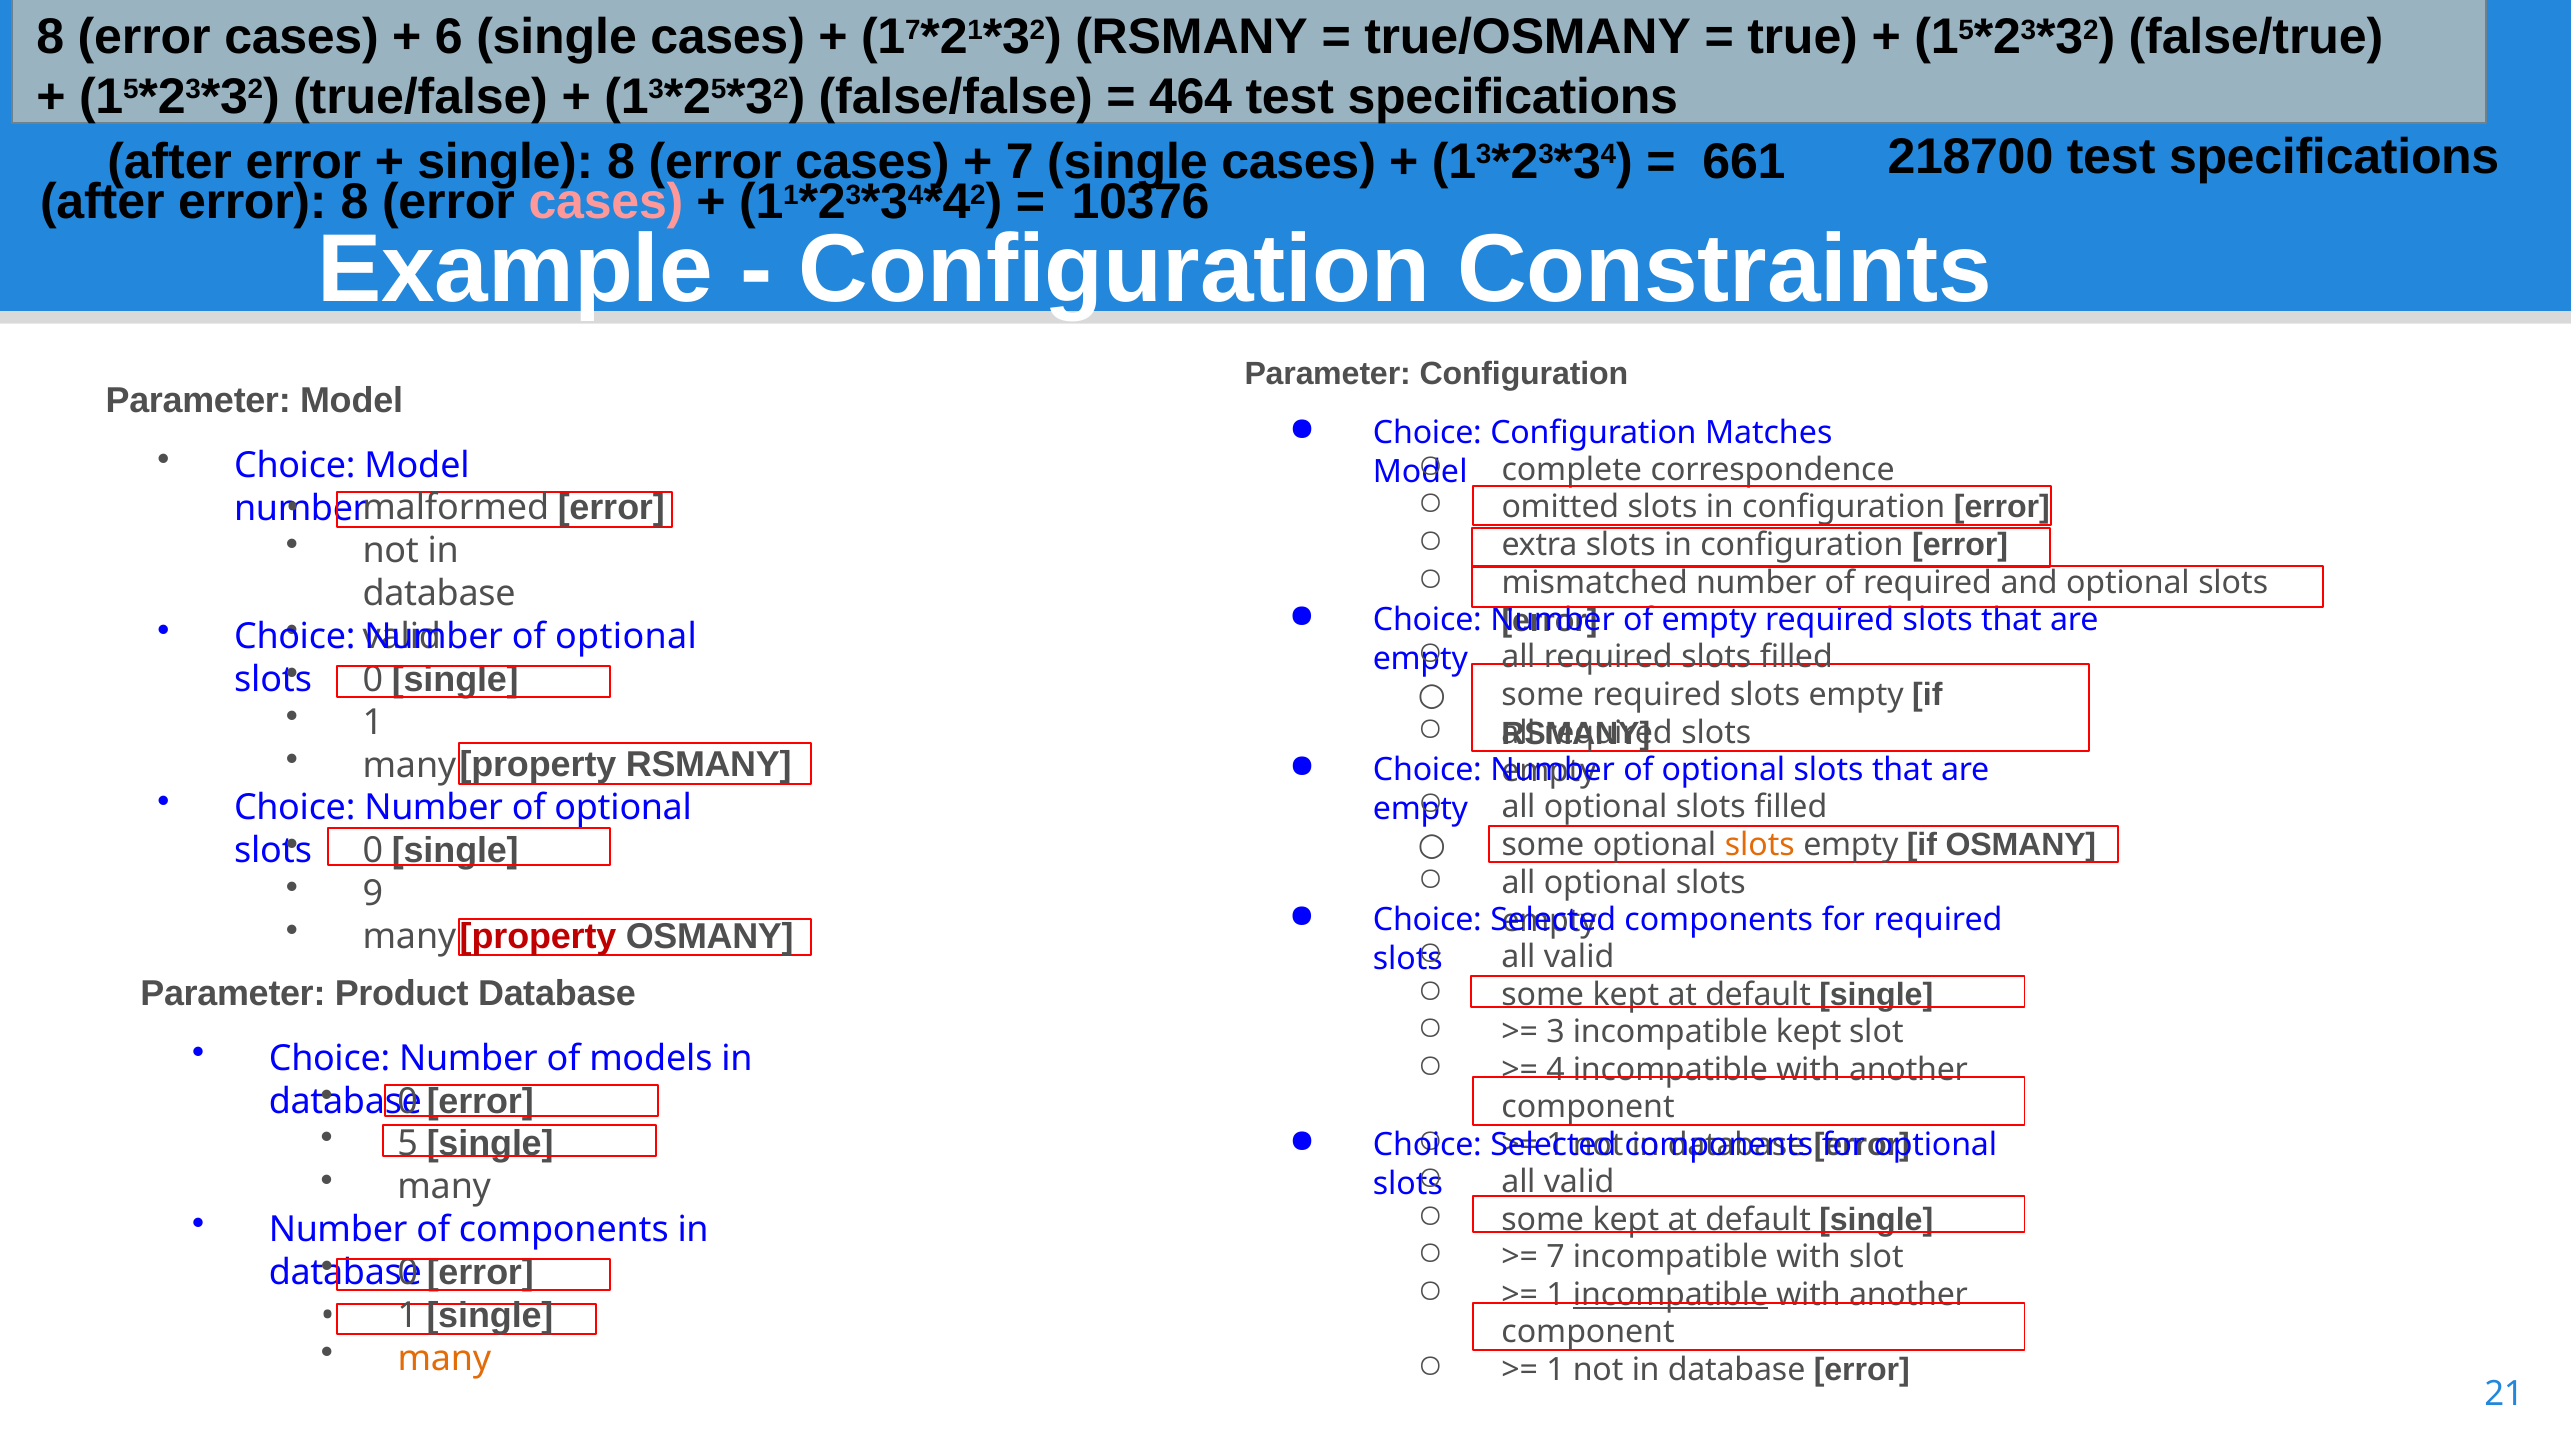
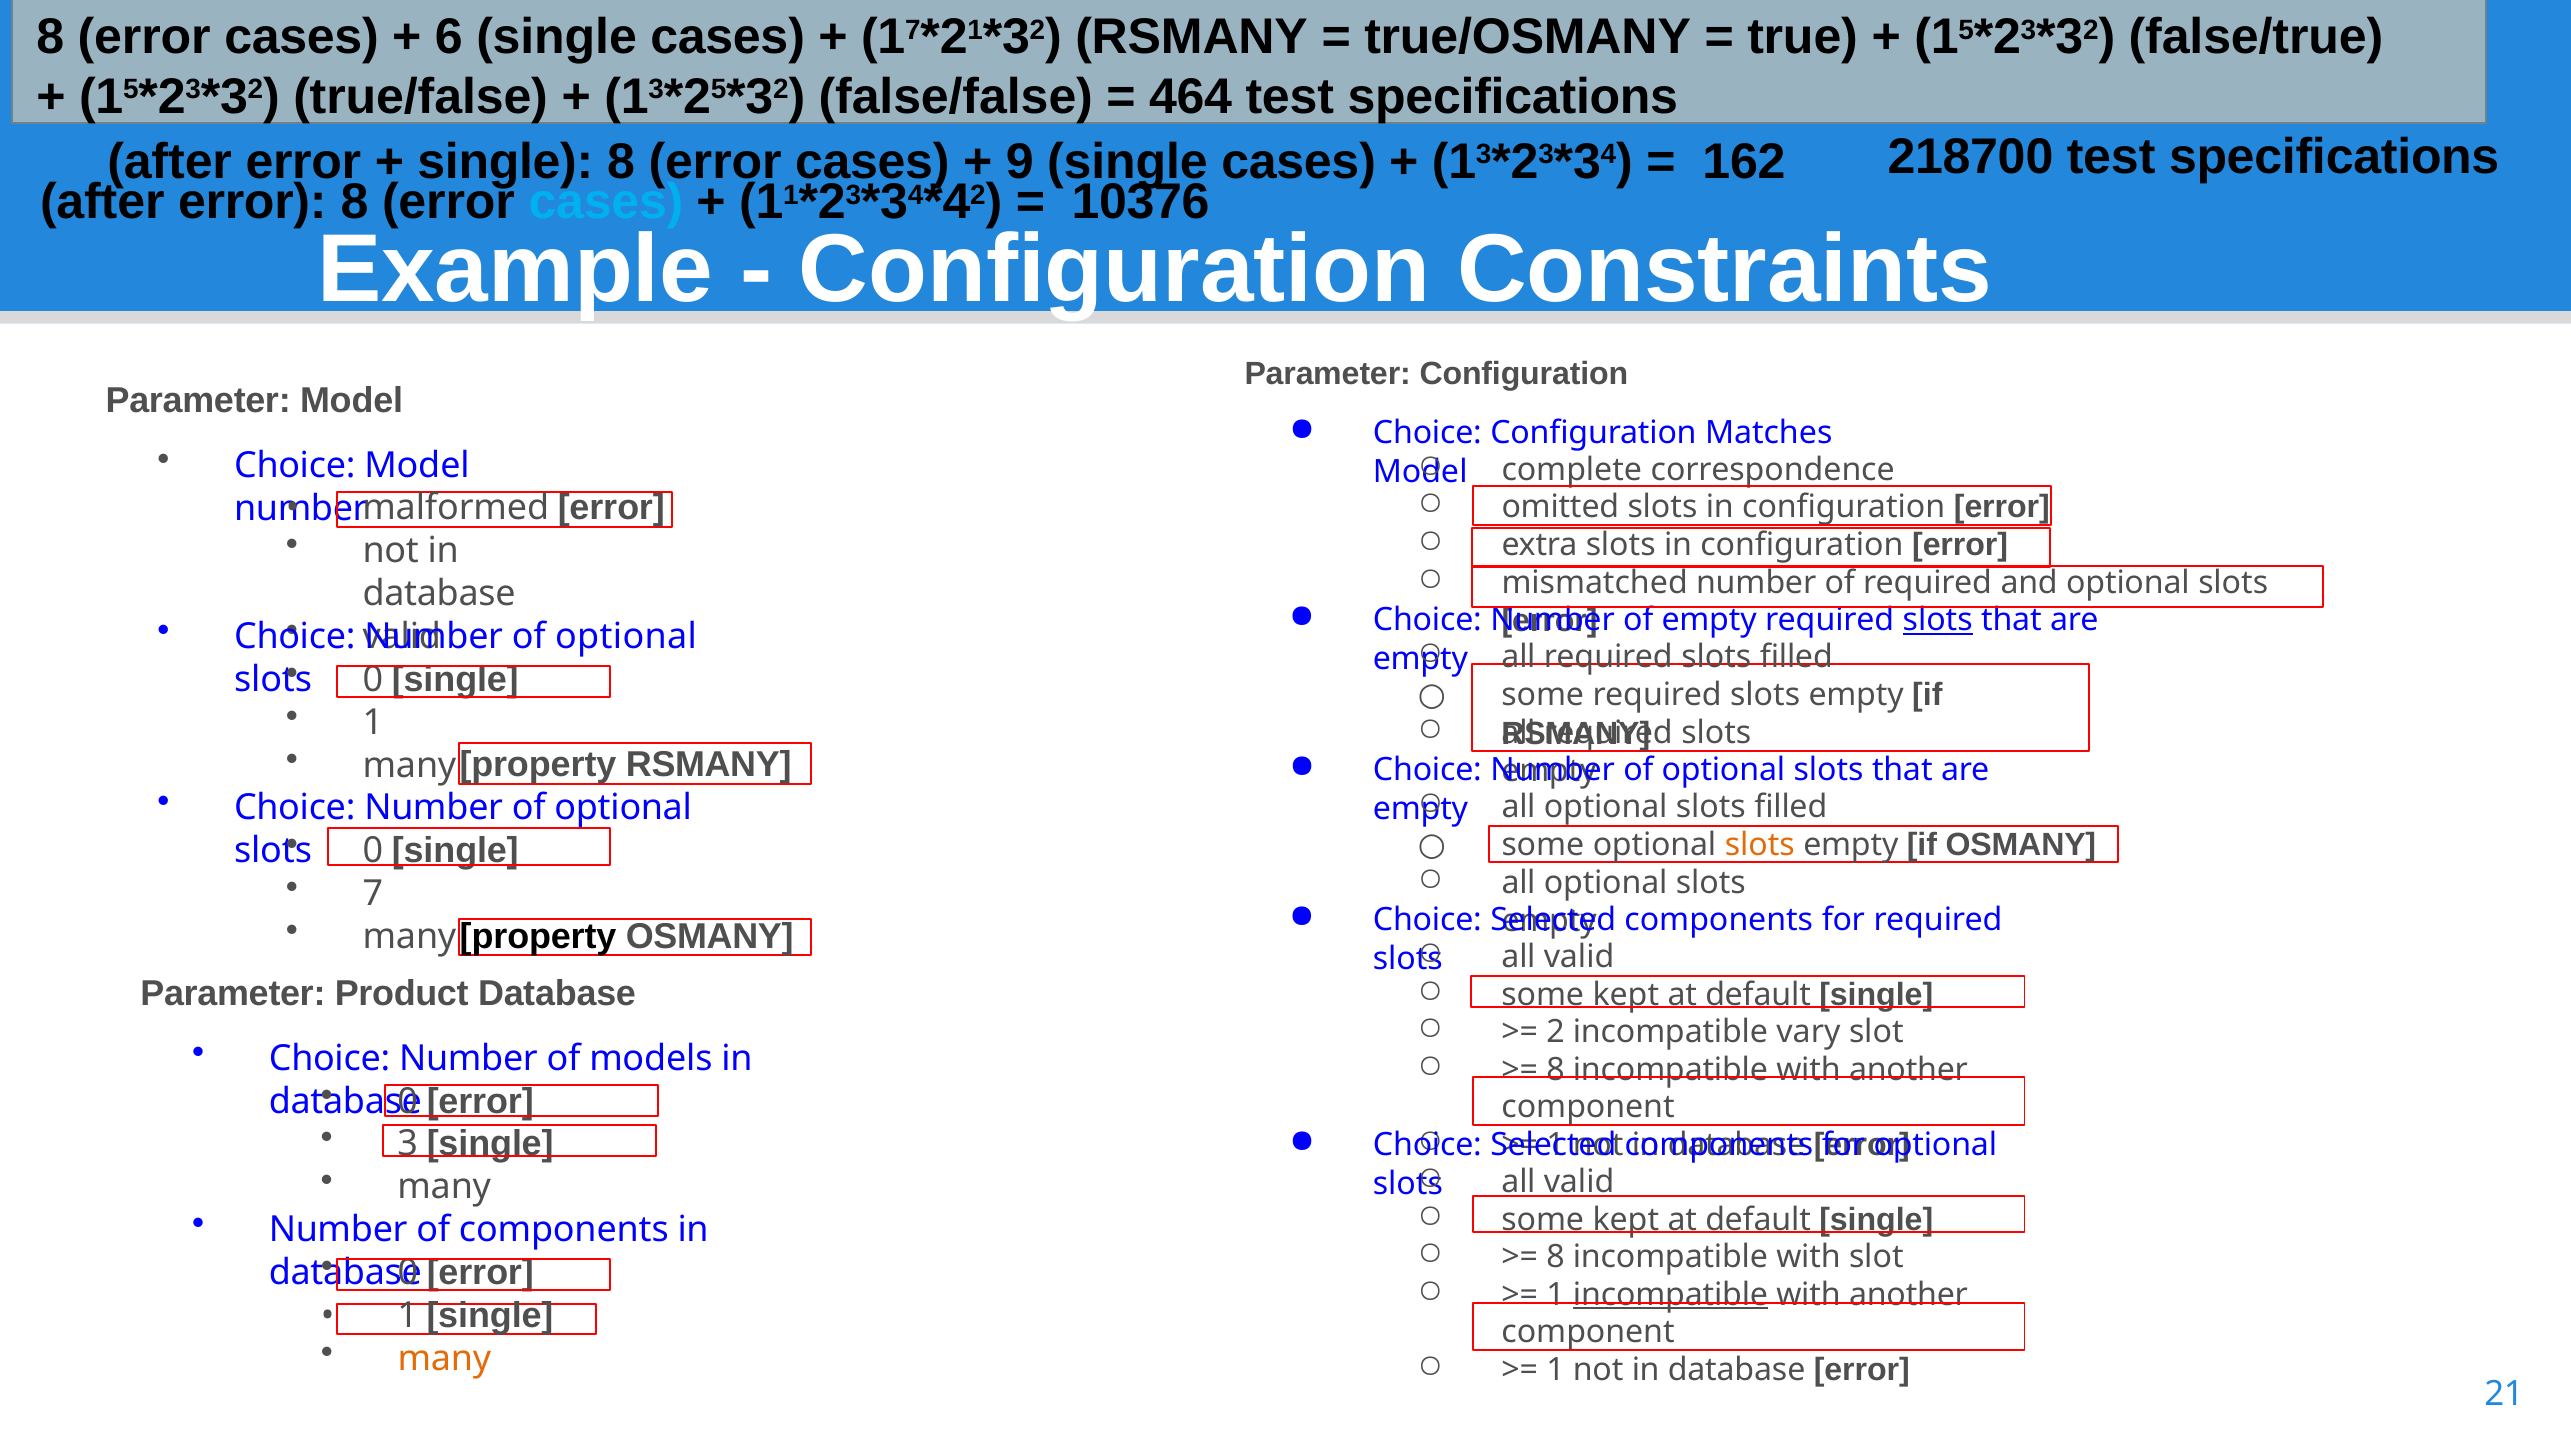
7: 7 -> 9 (1020, 162)
661: 661 -> 162 (1744, 162)
cases colour: pink -> light blue (606, 202)
slots underline: none -> present (1938, 620)
9: 9 -> 7 (373, 894)
property colour: red -> black (538, 937)
3: 3 -> 2 (1555, 1032)
incompatible kept: kept -> vary (1808, 1032)
4: 4 -> 8 (1555, 1070)
5: 5 -> 3 (408, 1144)
7: 7 -> 8 (1555, 1257)
